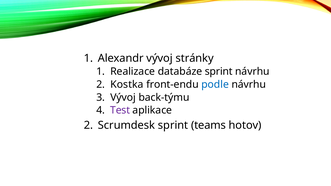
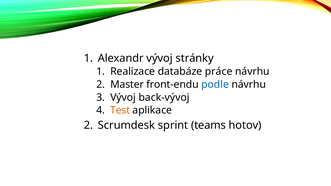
databáze sprint: sprint -> práce (219, 72)
Kostka: Kostka -> Master (127, 85)
back-týmu: back-týmu -> back-vývoj (164, 97)
Test colour: purple -> orange (120, 110)
